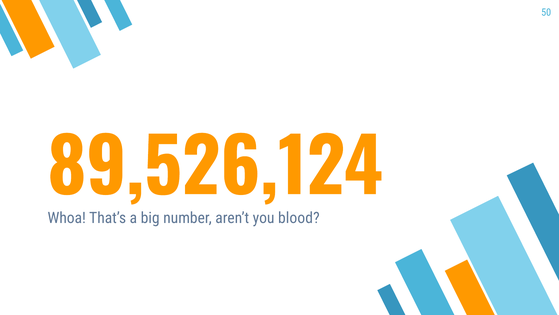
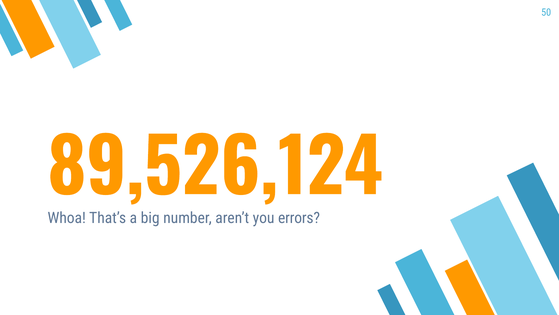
blood: blood -> errors (299, 218)
